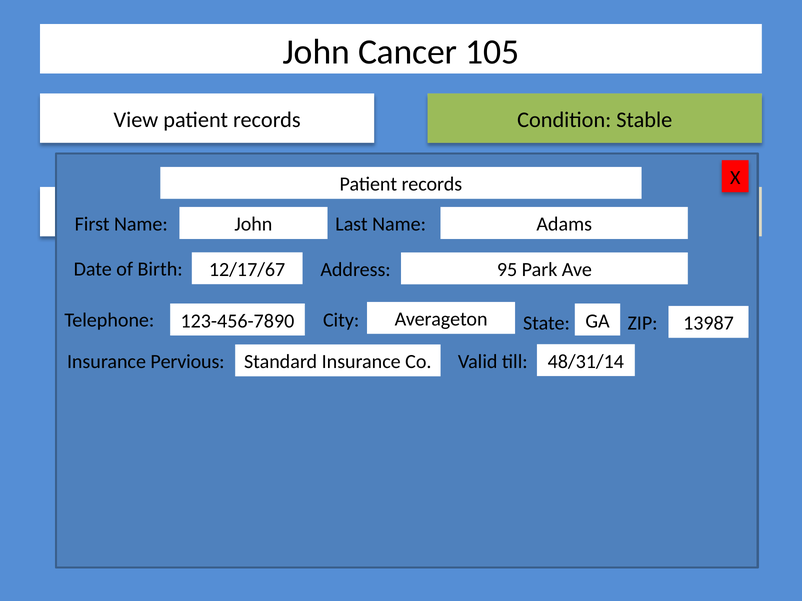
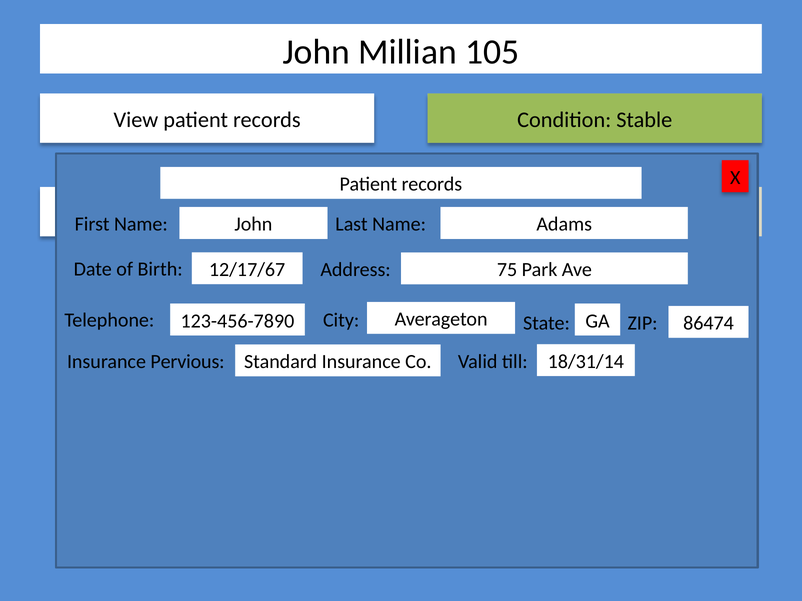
John Cancer: Cancer -> Millian (408, 52)
95: 95 -> 75 (507, 270)
13987: 13987 -> 86474 (709, 324)
48/31/14: 48/31/14 -> 18/31/14 (586, 362)
